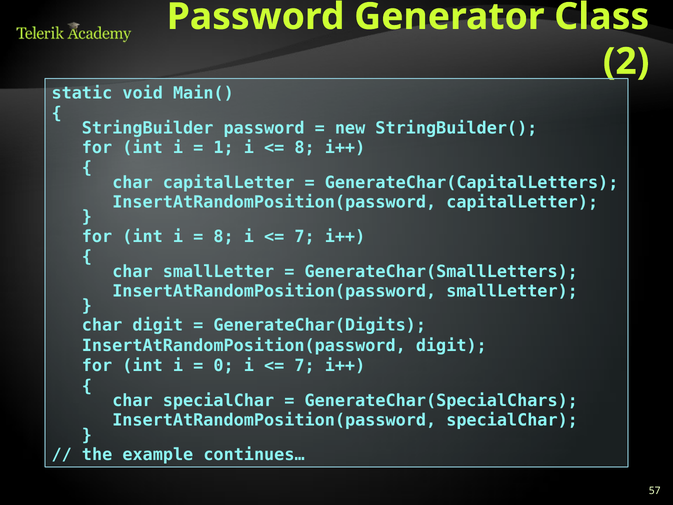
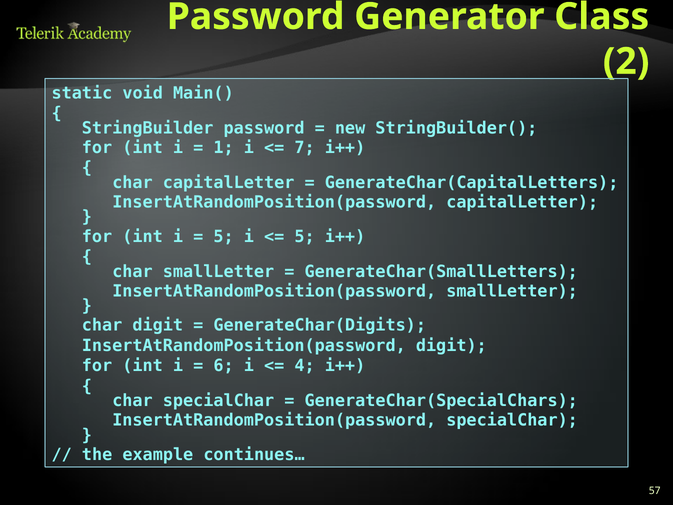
8: 8 -> 7 (305, 148)
8: 8 -> 5 (224, 236)
7: 7 -> 5 (305, 236)
0: 0 -> 6 (224, 366)
7: 7 -> 4 (305, 366)
